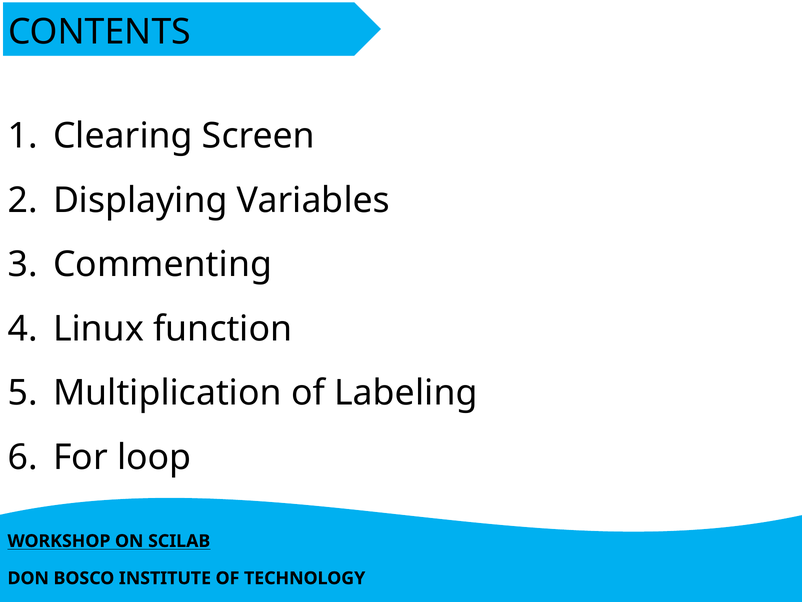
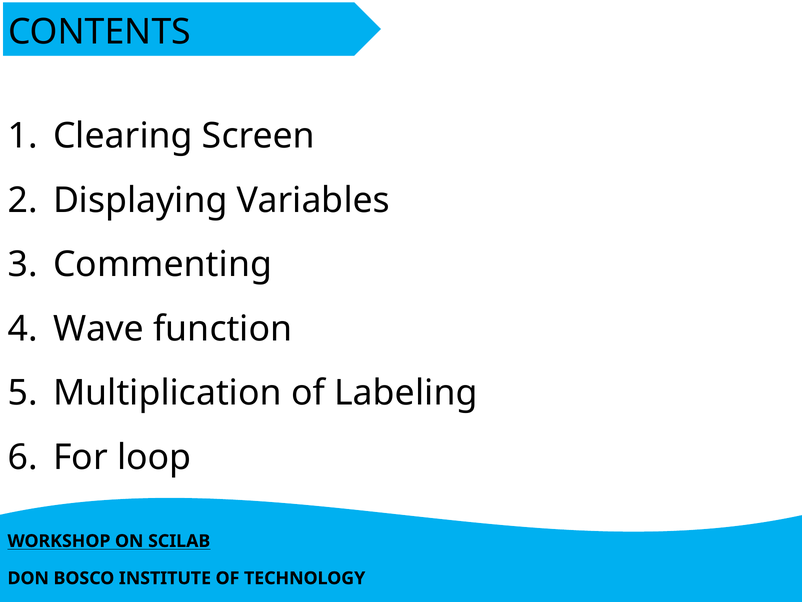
Linux: Linux -> Wave (99, 329)
